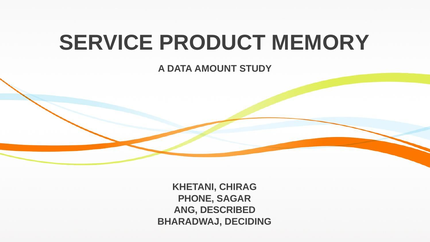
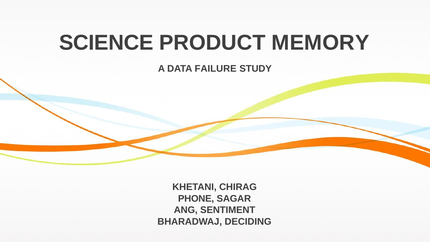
SERVICE: SERVICE -> SCIENCE (106, 43)
AMOUNT: AMOUNT -> FAILURE (216, 69)
DESCRIBED: DESCRIBED -> SENTIMENT (228, 210)
